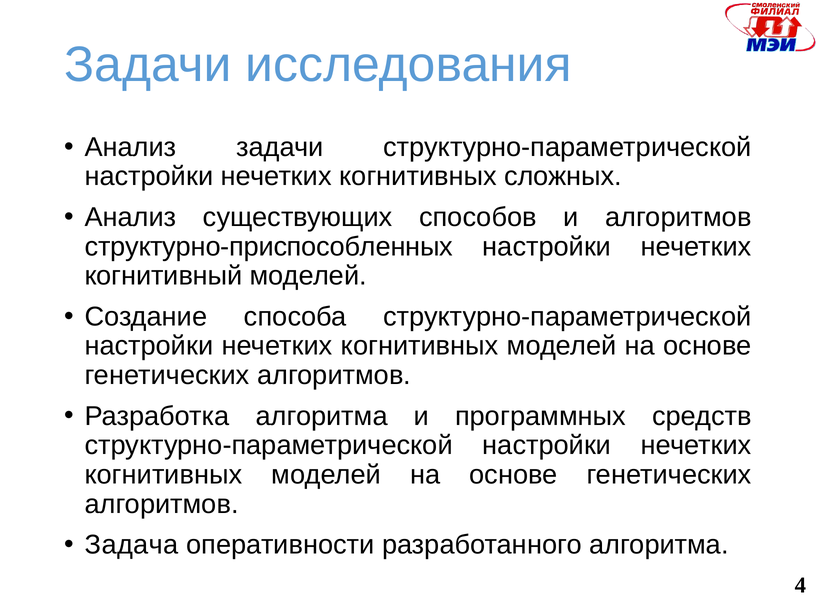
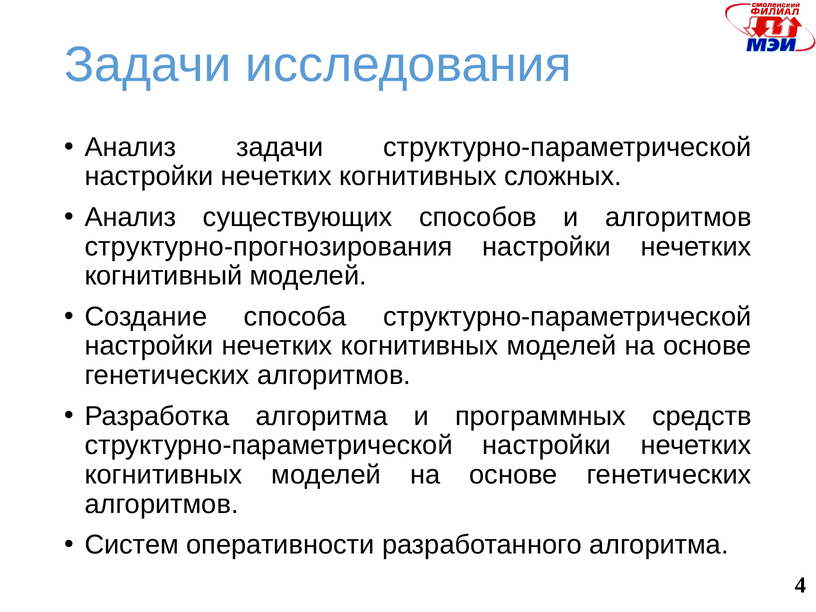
структурно-приспособленных: структурно-приспособленных -> структурно-прогнозирования (269, 247)
Задача: Задача -> Систем (132, 545)
